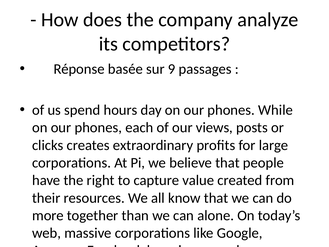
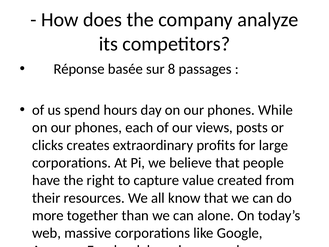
9: 9 -> 8 (172, 69)
